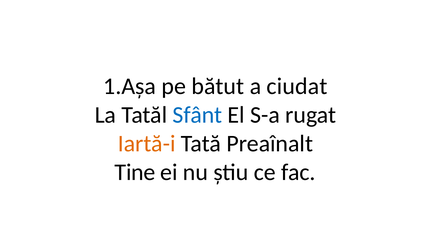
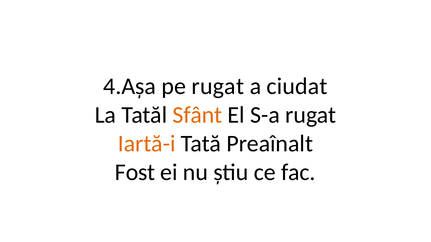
1.Așa: 1.Așa -> 4.Așa (130, 86)
pe bătut: bătut -> rugat (218, 86)
Sfânt colour: blue -> orange (197, 115)
Tine: Tine -> Fost (135, 172)
